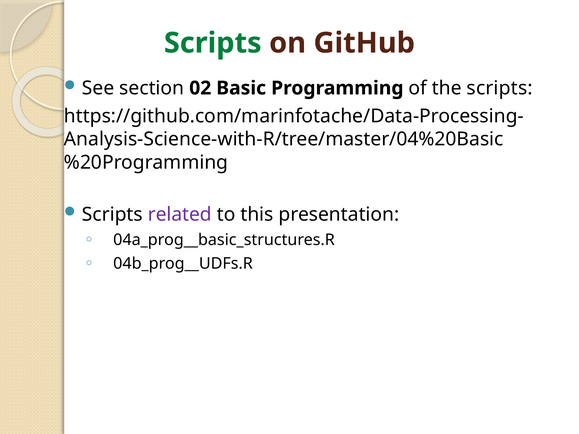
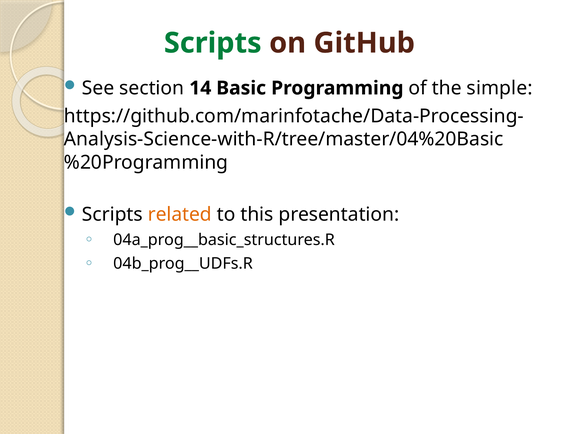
02: 02 -> 14 (200, 88)
the scripts: scripts -> simple (500, 88)
related colour: purple -> orange (180, 215)
